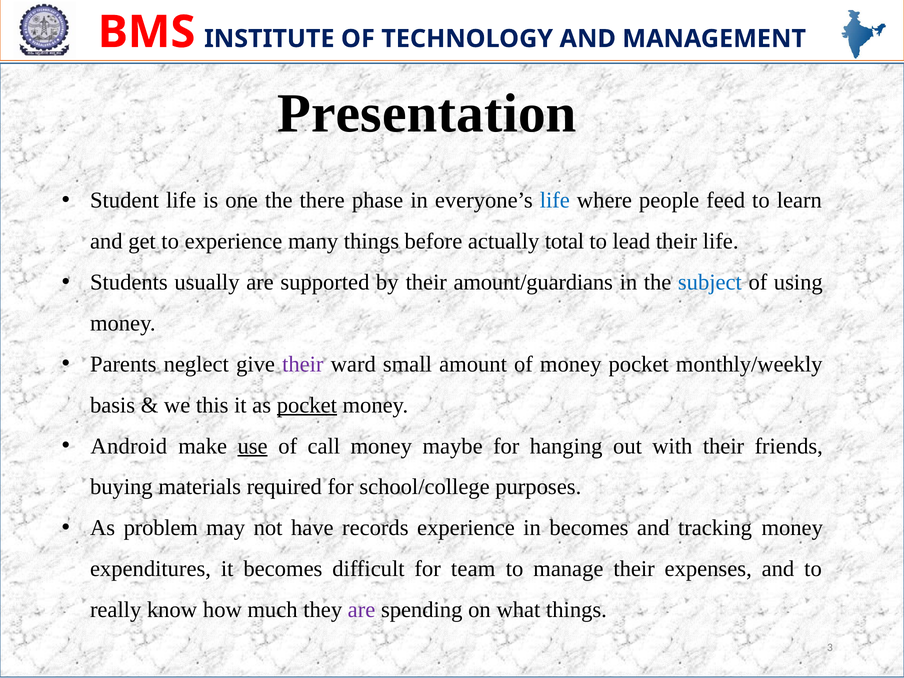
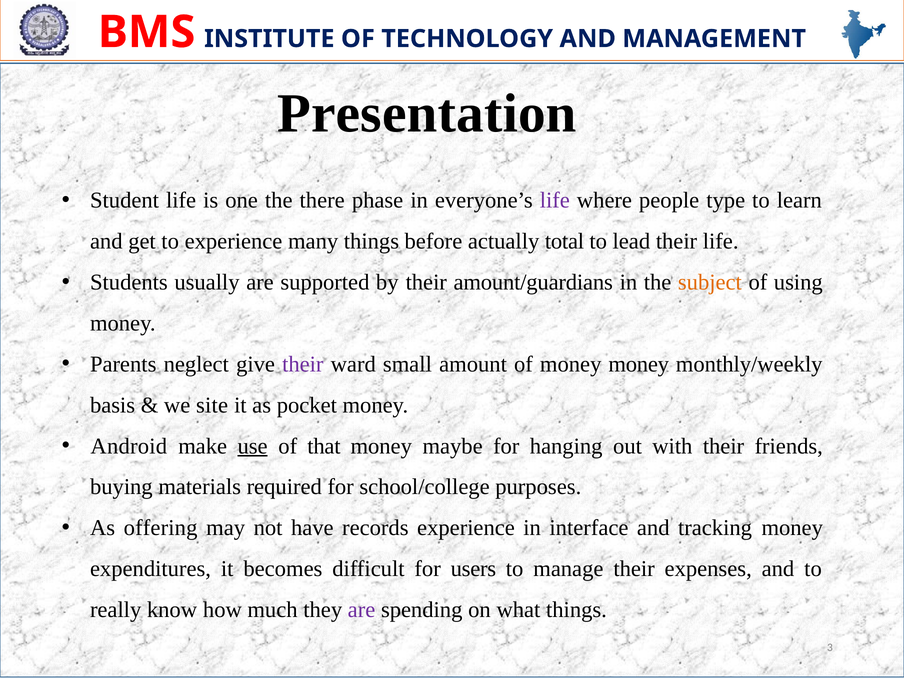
life colour: blue -> purple (555, 200)
feed: feed -> type (726, 200)
subject colour: blue -> orange (710, 282)
money pocket: pocket -> money (639, 364)
this: this -> site (212, 405)
pocket underline: present -> none (307, 405)
call: call -> that (324, 446)
problem: problem -> offering (161, 528)
in becomes: becomes -> interface (589, 528)
team: team -> users (473, 569)
